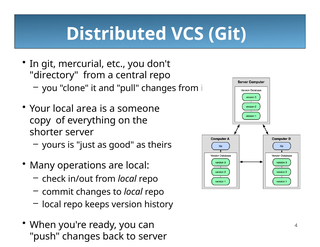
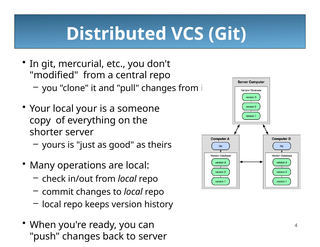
directory: directory -> modified (54, 75)
local area: area -> your (87, 109)
